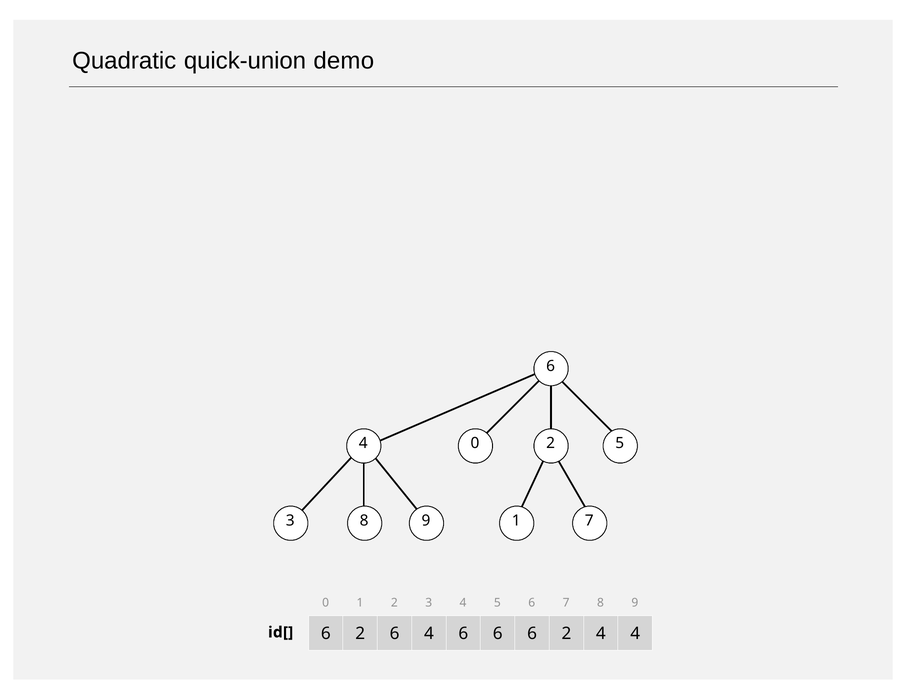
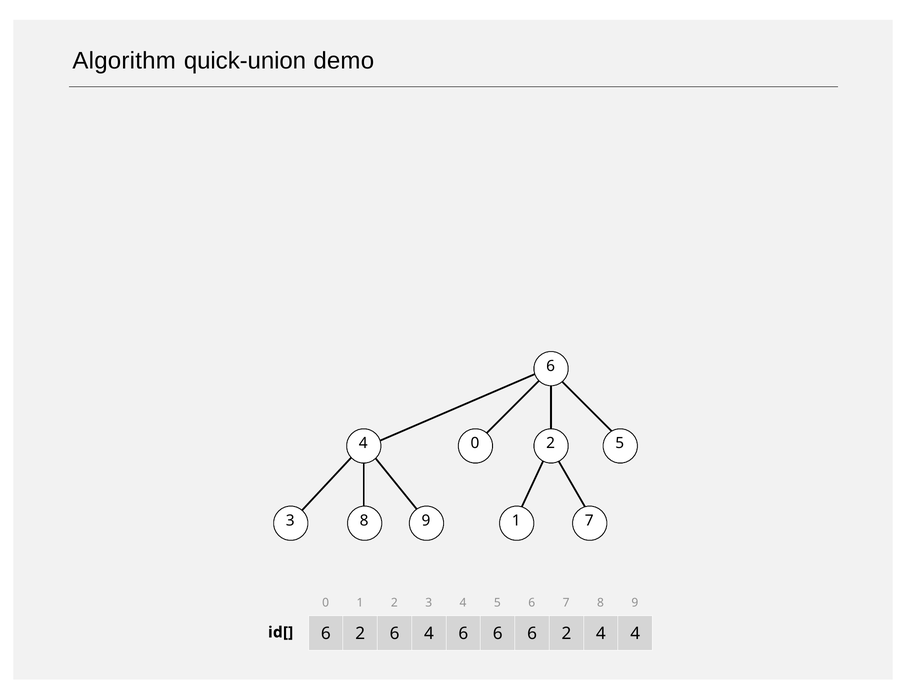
Quadratic: Quadratic -> Algorithm (124, 61)
